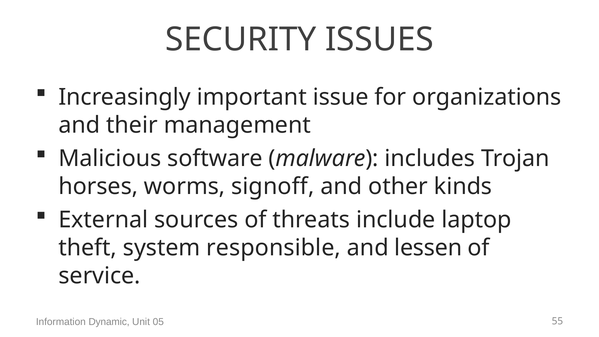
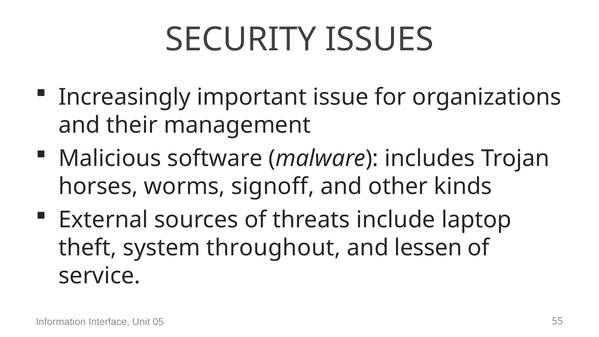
responsible: responsible -> throughout (274, 248)
Dynamic: Dynamic -> Interface (109, 322)
